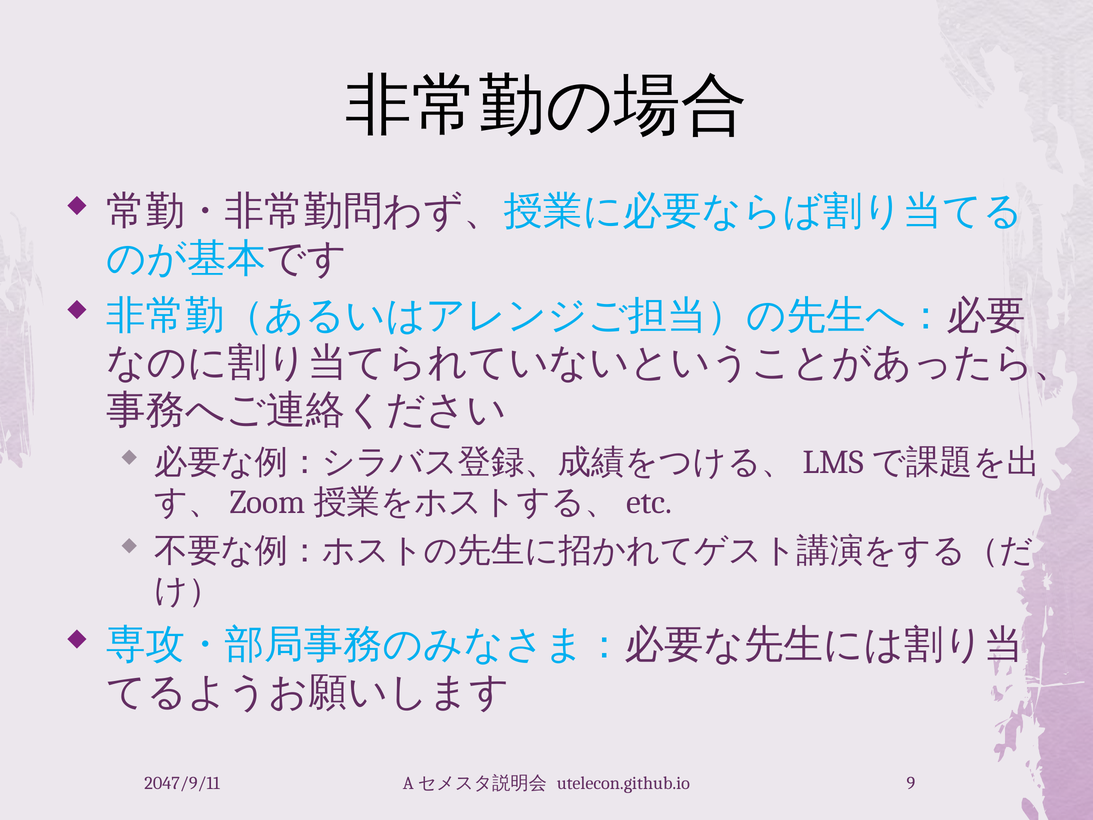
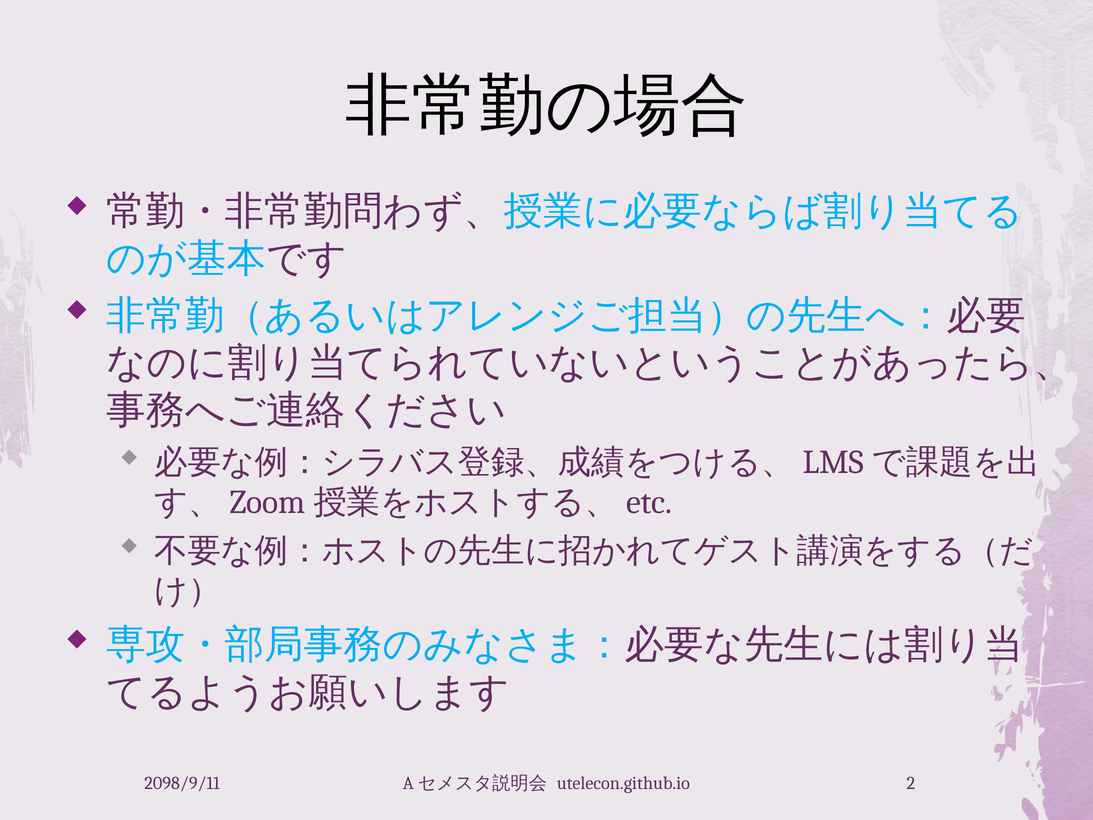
2047/9/11: 2047/9/11 -> 2098/9/11 (182, 783)
9: 9 -> 2 (911, 783)
